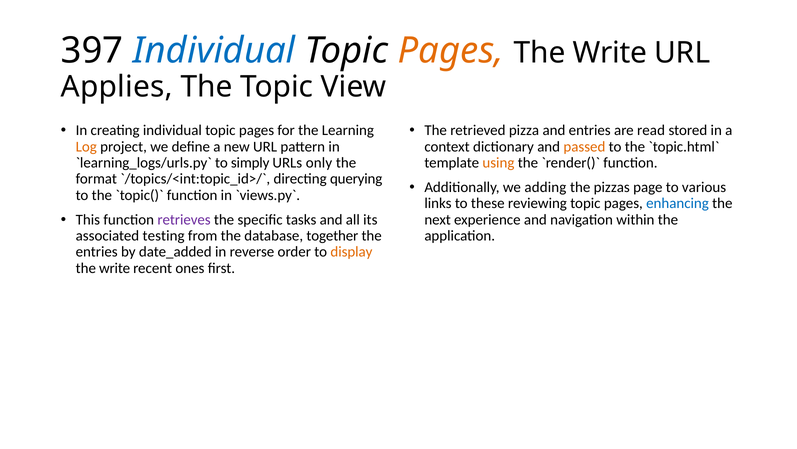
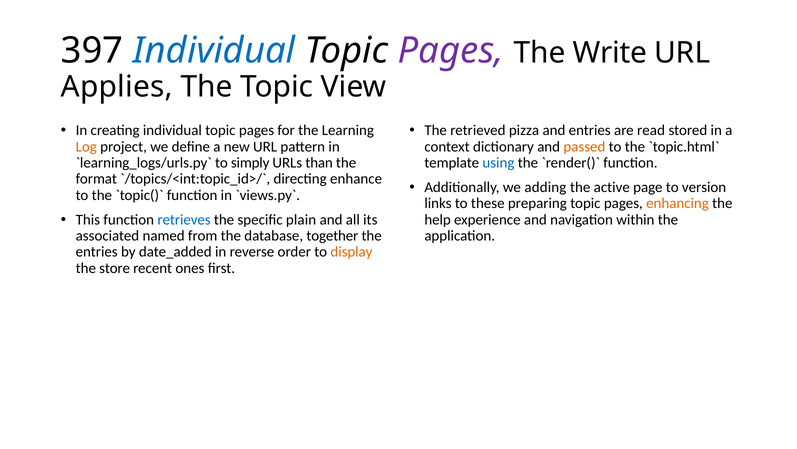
Pages colour: orange -> purple (451, 51)
only: only -> than (319, 163)
using colour: orange -> blue (498, 163)
querying: querying -> enhance (356, 179)
pizzas: pizzas -> active (612, 187)
various: various -> version (704, 187)
reviewing: reviewing -> preparing (537, 203)
enhancing colour: blue -> orange (678, 203)
retrieves colour: purple -> blue (184, 219)
tasks: tasks -> plain (301, 219)
next: next -> help (438, 219)
testing: testing -> named (164, 235)
write: write -> store (115, 268)
